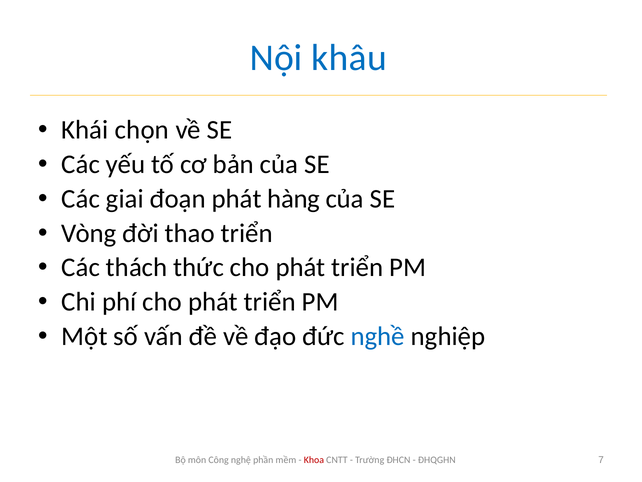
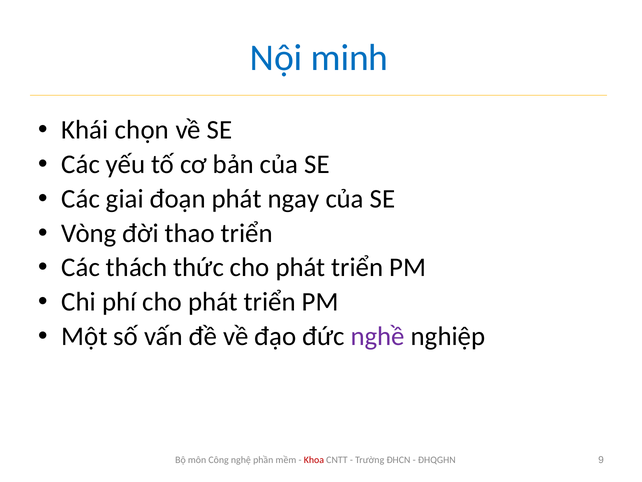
khâu: khâu -> minh (350, 58)
hàng: hàng -> ngay (293, 199)
nghề colour: blue -> purple (378, 336)
7: 7 -> 9 (601, 460)
